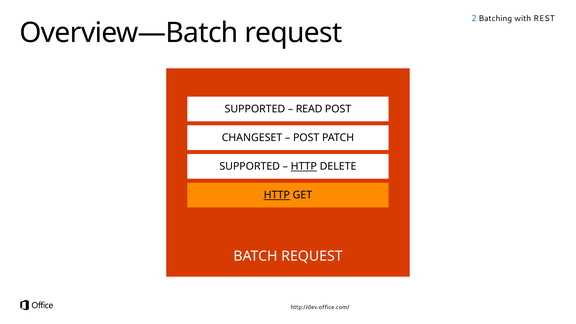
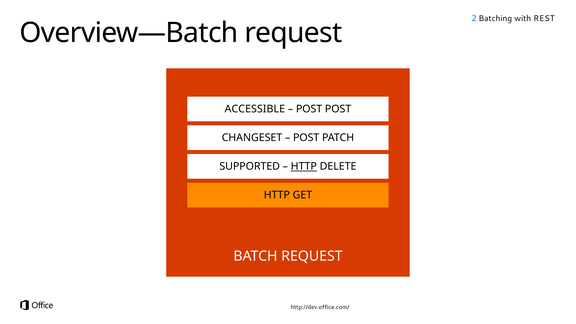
SUPPORTED: SUPPORTED -> ACCESSIBLE (255, 109)
READ: READ -> POST (309, 109)
HTTP underline: present -> none (277, 195)
